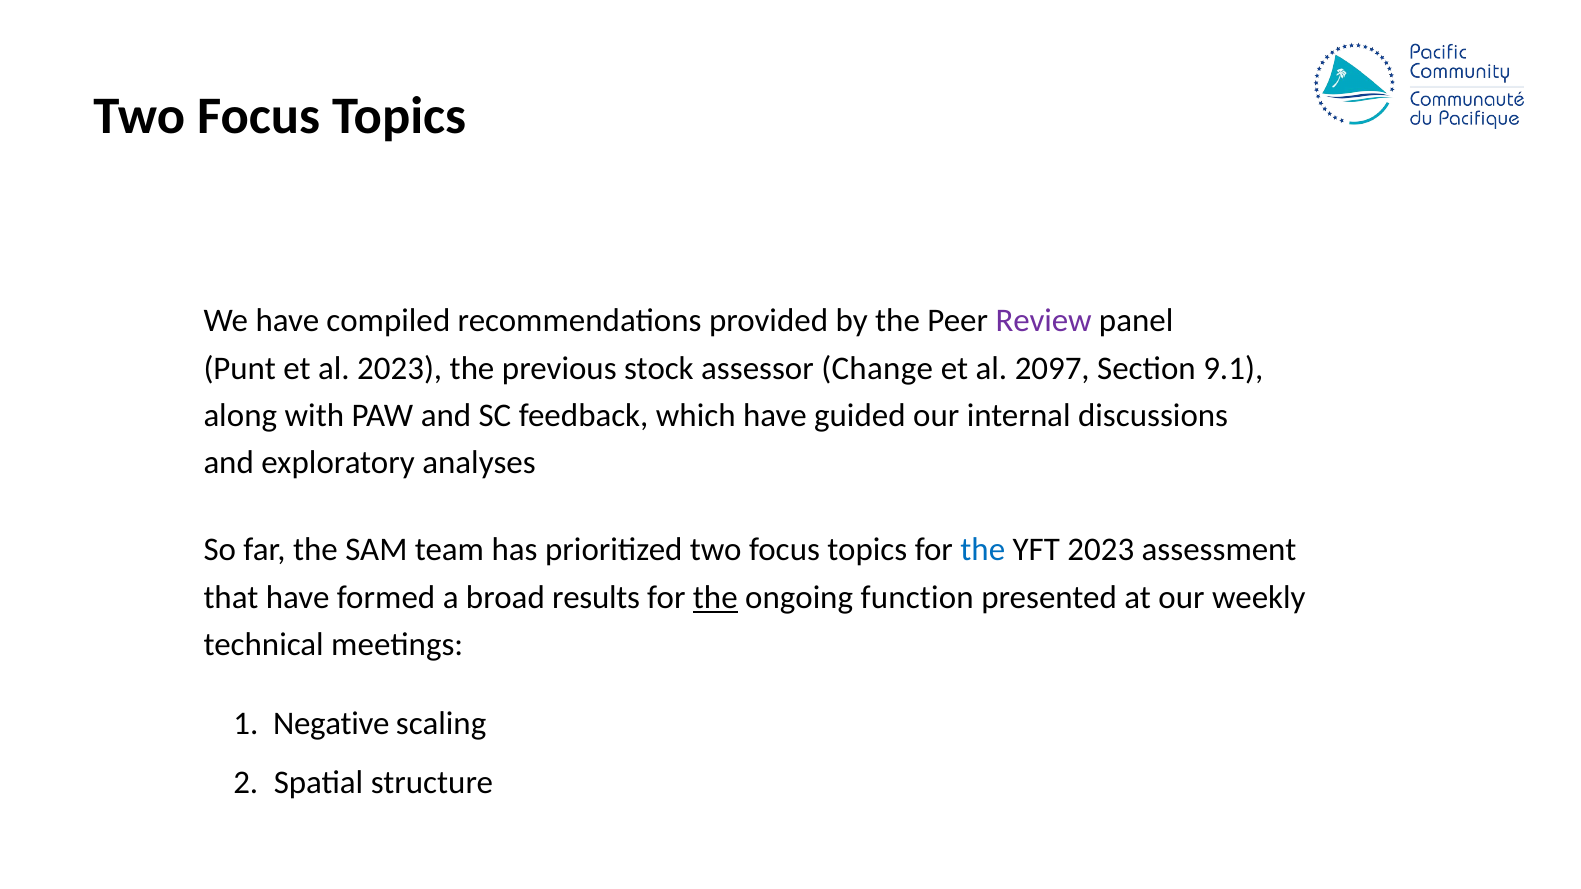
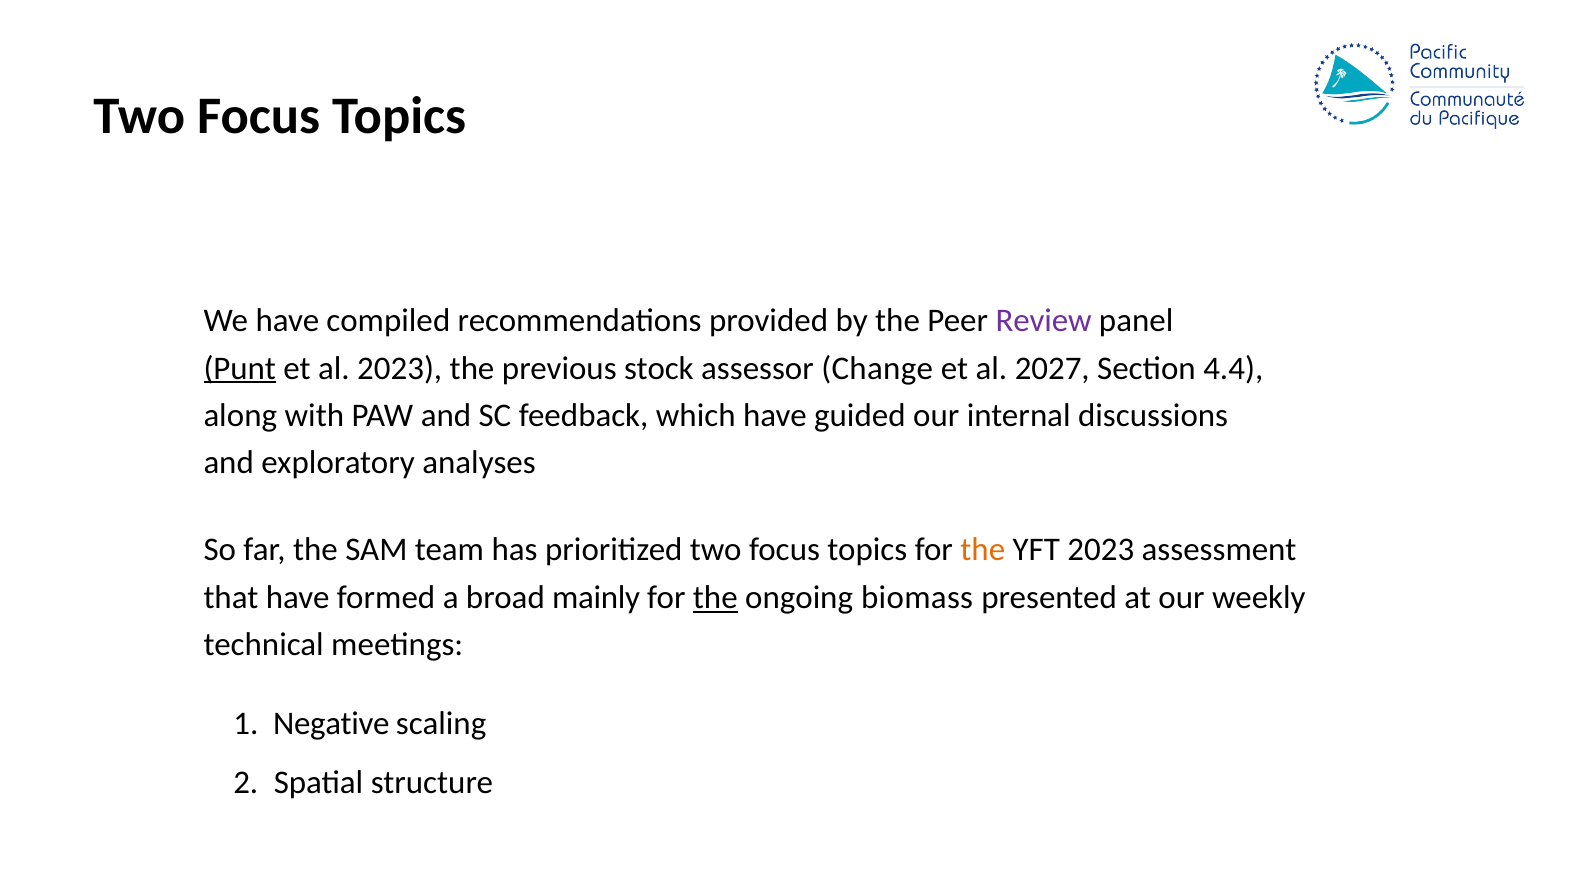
Punt underline: none -> present (240, 368)
2097: 2097 -> 2027 (1052, 368)
9.1: 9.1 -> 4.4 (1233, 368)
the colour: blue -> orange (983, 550)
results: results -> mainly (596, 598)
function: function -> biomass (917, 598)
